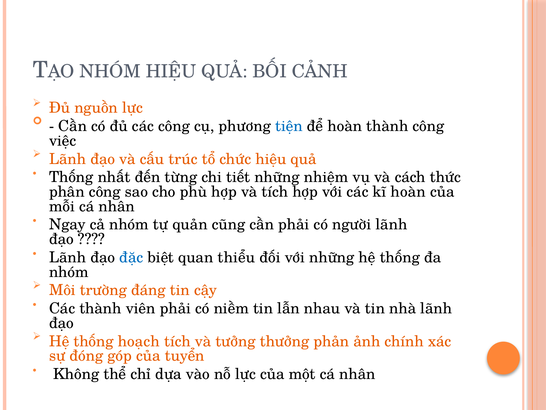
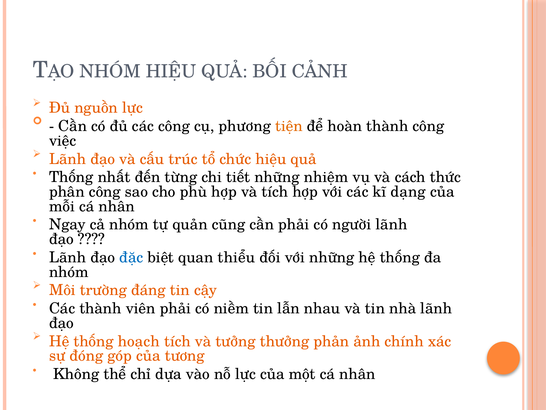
tiện colour: blue -> orange (289, 126)
kĩ hoàn: hoàn -> dạng (408, 192)
tuyển: tuyển -> tương (185, 355)
